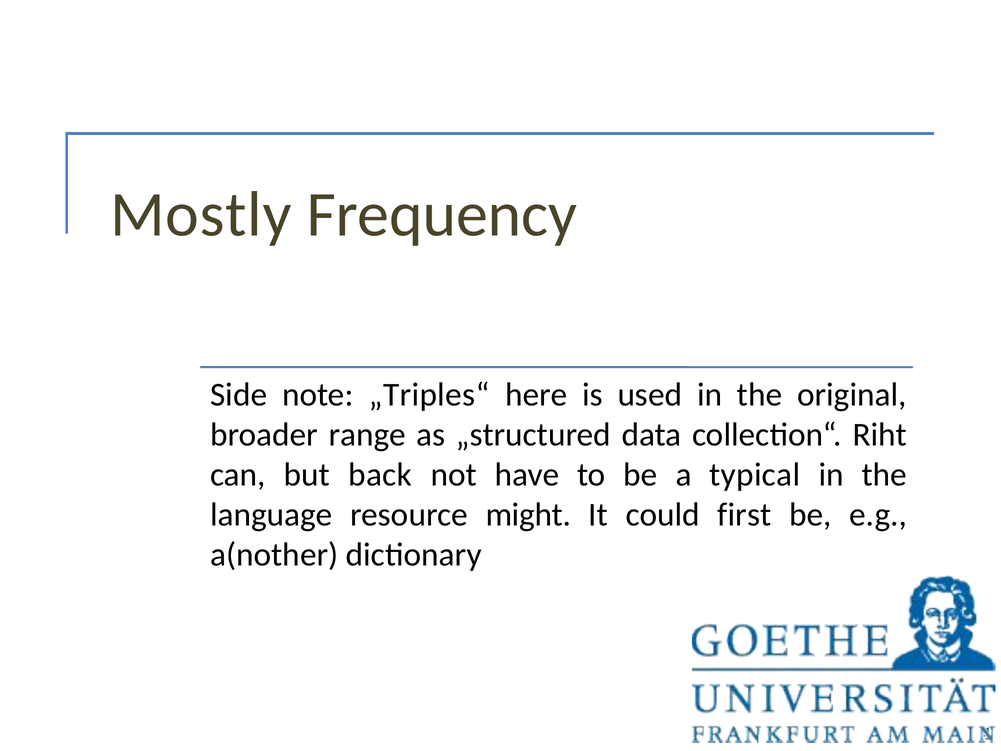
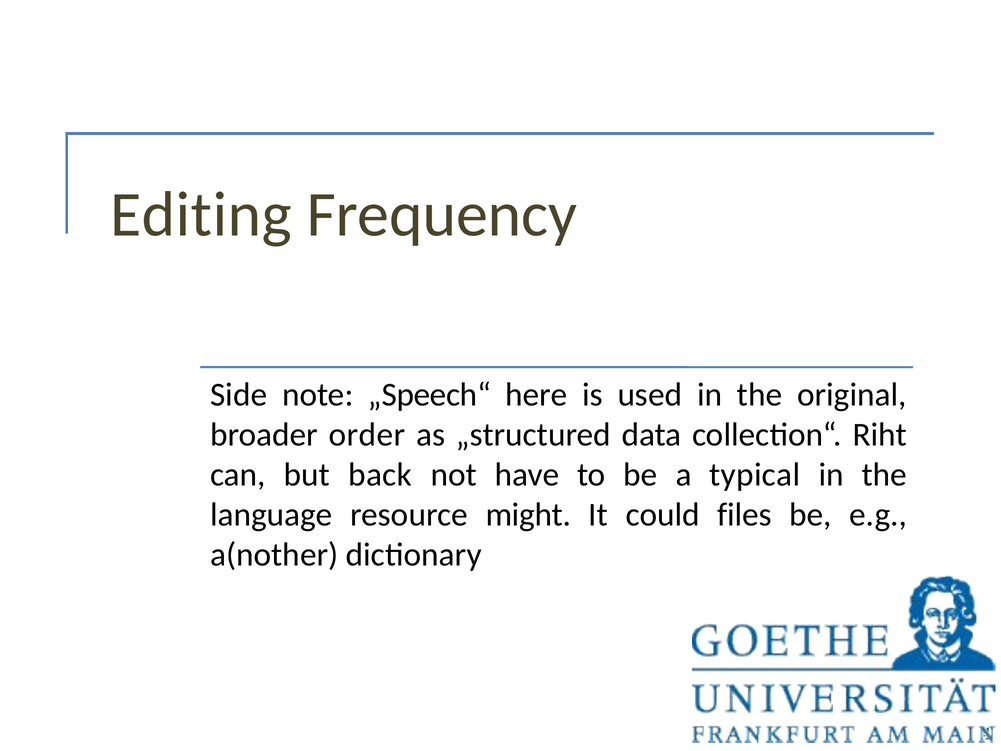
Mostly: Mostly -> Editing (201, 215)
„Triples“: „Triples“ -> „Speech“ (430, 394)
range: range -> order (367, 434)
first: first -> files (745, 515)
